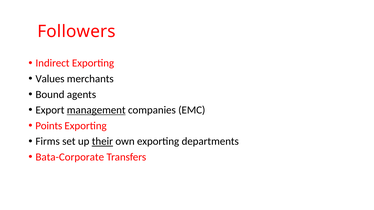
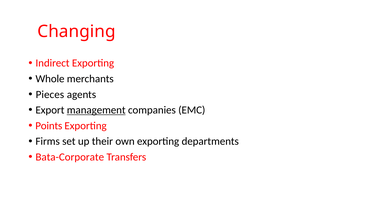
Followers: Followers -> Changing (77, 31)
Values: Values -> Whole (50, 79)
Bound: Bound -> Pieces (50, 95)
their underline: present -> none (102, 142)
